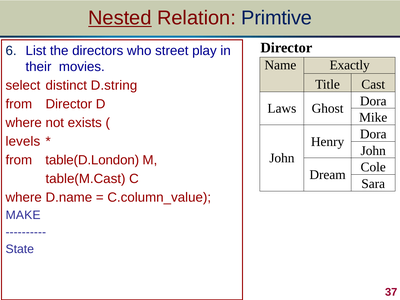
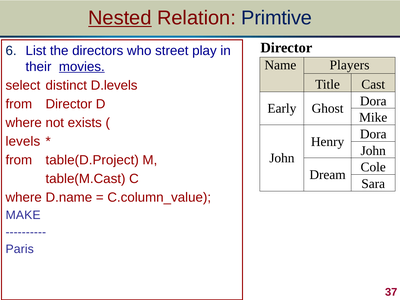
Exactly: Exactly -> Players (350, 65)
movies underline: none -> present (82, 67)
D.string: D.string -> D.levels (114, 85)
Laws: Laws -> Early (282, 109)
table(D.London: table(D.London -> table(D.Project (92, 160)
State: State -> Paris (20, 249)
